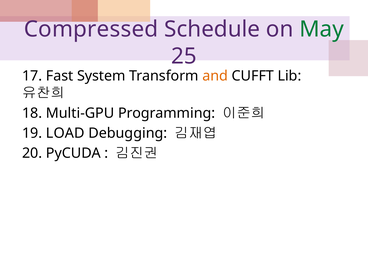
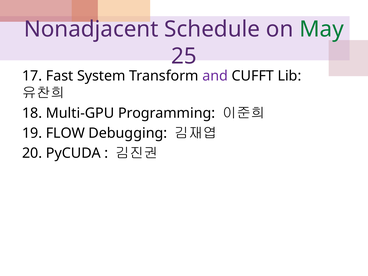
Compressed: Compressed -> Nonadjacent (91, 29)
and colour: orange -> purple (215, 76)
LOAD: LOAD -> FLOW (65, 133)
